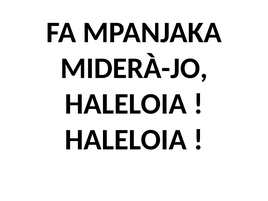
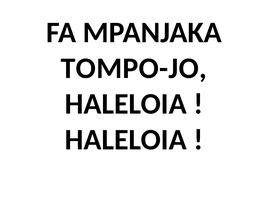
MIDERÀ-JO: MIDERÀ-JO -> TOMPO-JO (134, 68)
